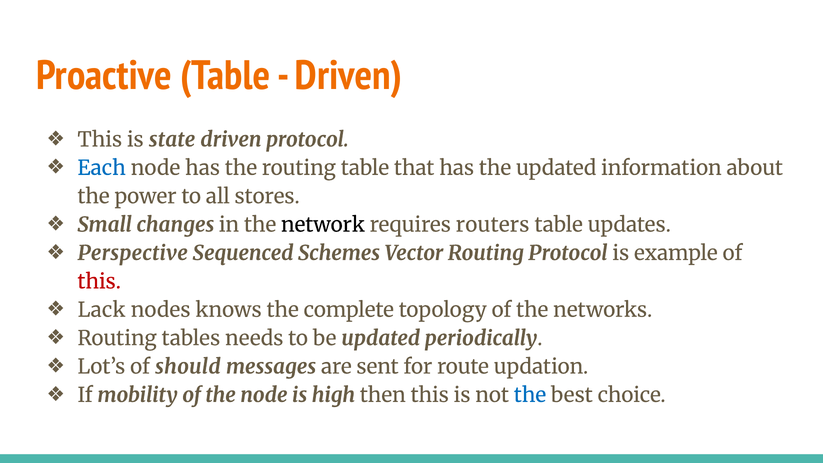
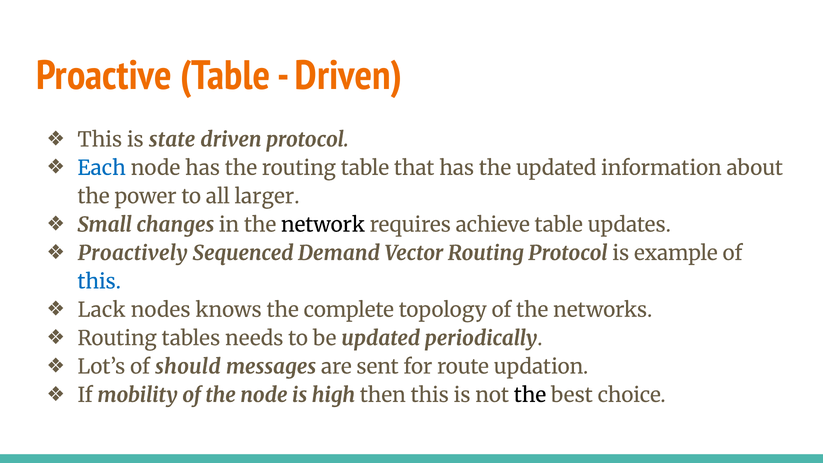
stores: stores -> larger (267, 196)
routers: routers -> achieve (493, 225)
Perspective: Perspective -> Proactively (133, 253)
Schemes: Schemes -> Demand (339, 253)
this colour: red -> blue (99, 282)
the colour: blue -> black (530, 395)
